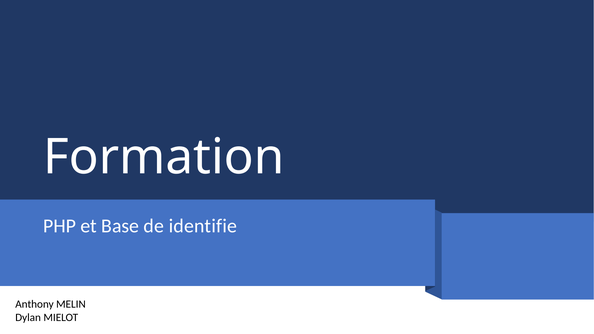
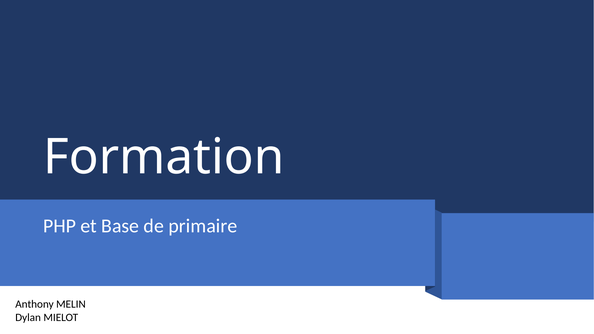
identifie: identifie -> primaire (203, 226)
